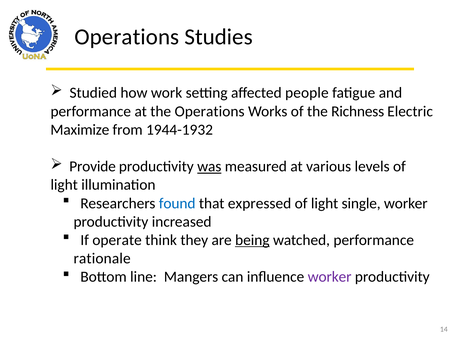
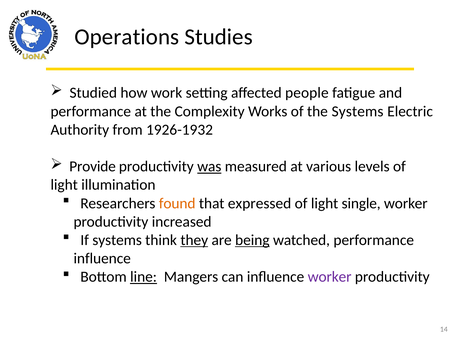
the Operations: Operations -> Complexity (210, 111)
the Richness: Richness -> Systems (358, 111)
Maximize: Maximize -> Authority (80, 130)
1944-1932: 1944-1932 -> 1926-1932 (180, 130)
found colour: blue -> orange (177, 203)
If operate: operate -> systems (117, 240)
they underline: none -> present (194, 240)
rationale: rationale -> influence (102, 258)
line underline: none -> present (144, 277)
